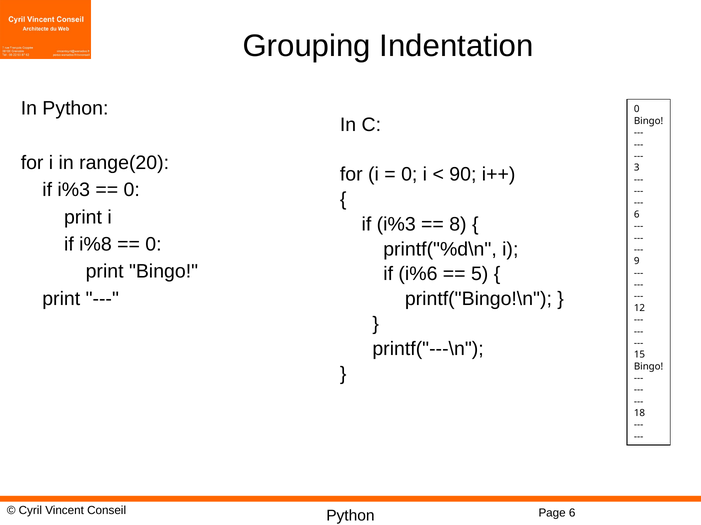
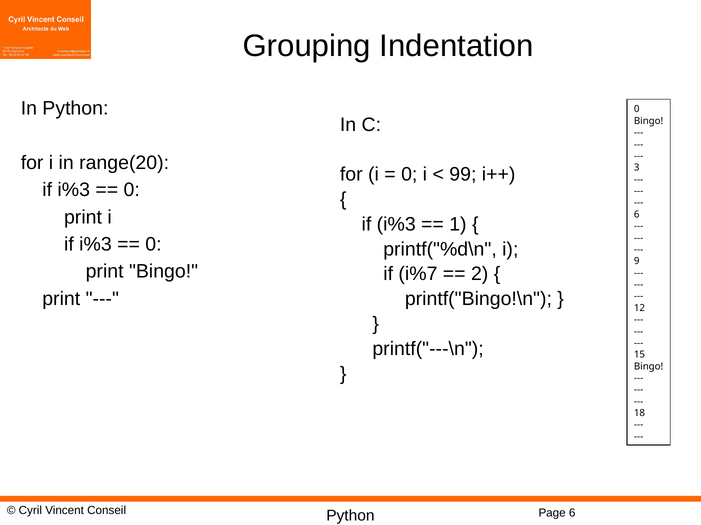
90: 90 -> 99 (463, 175)
8: 8 -> 1 (458, 225)
i%8: i%8 -> i%3 (95, 245)
i%6: i%6 -> i%7 (418, 274)
5: 5 -> 2 (480, 274)
